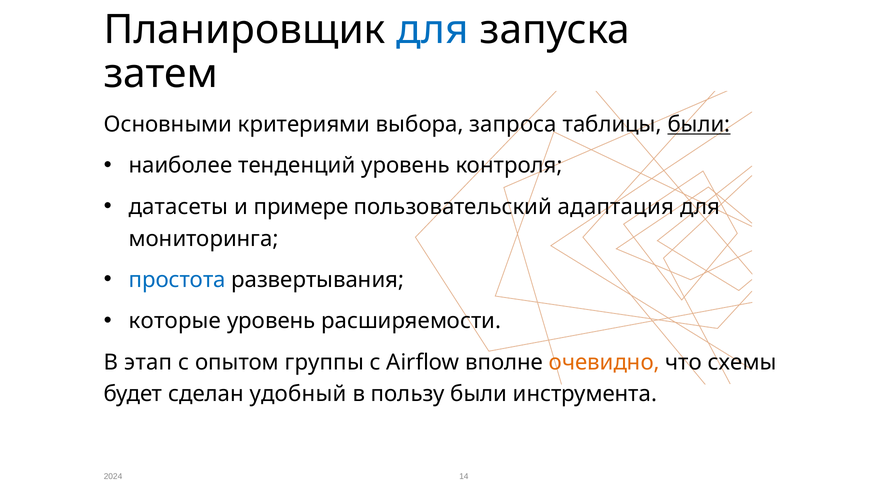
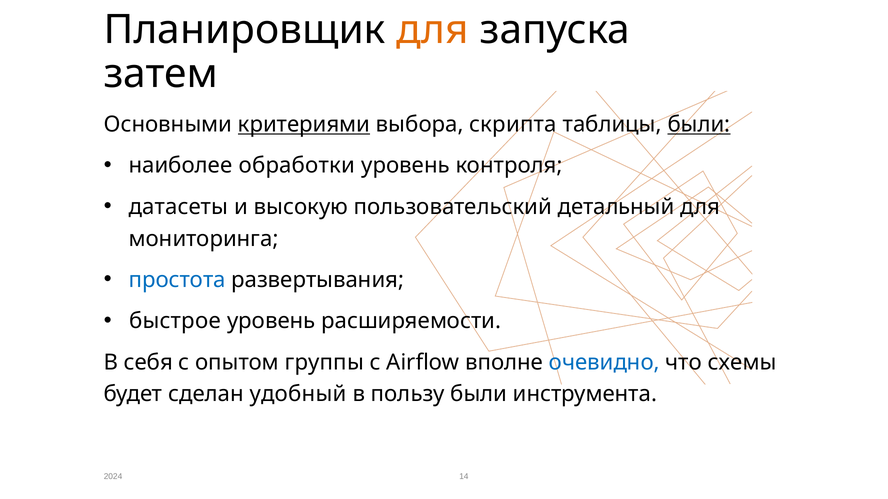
для colour: blue -> orange (433, 30)
критериями underline: none -> present (304, 125)
запроса: запроса -> скрипта (513, 125)
тенденций: тенденций -> обработки (297, 166)
примере: примере -> высокую (301, 207)
адаптация: адаптация -> детальный (616, 207)
которые: которые -> быстрое (175, 321)
этап: этап -> себя (148, 363)
очевидно colour: orange -> blue (604, 363)
